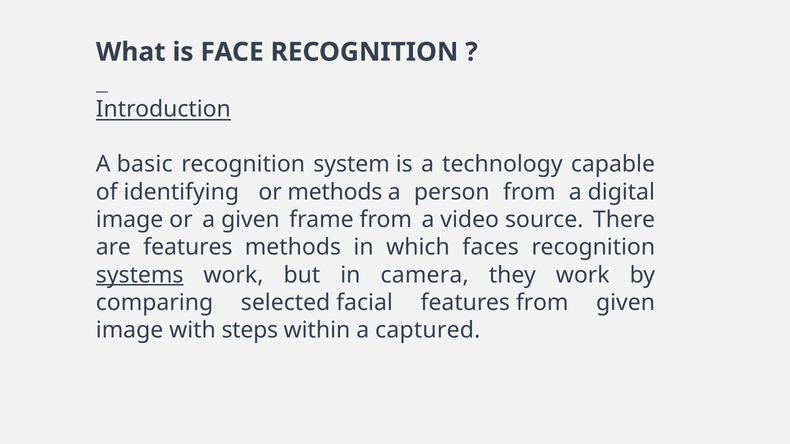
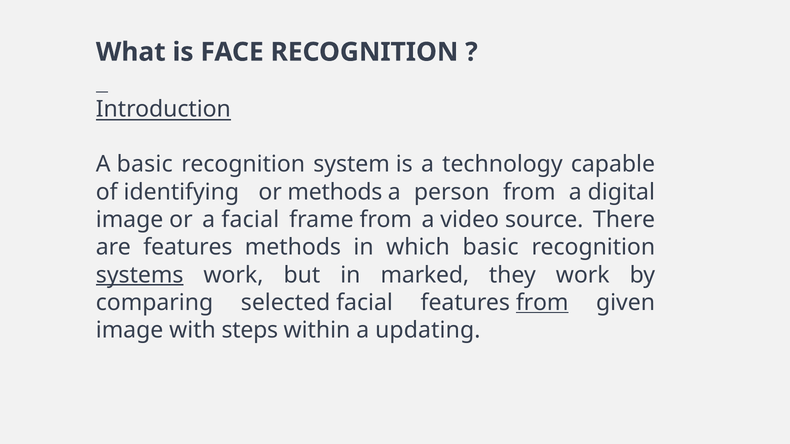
a given: given -> facial (250, 220)
which faces: faces -> basic (491, 247)
camera: camera -> marked (425, 275)
from underline: none -> present (542, 303)
captured: captured -> updating (428, 330)
